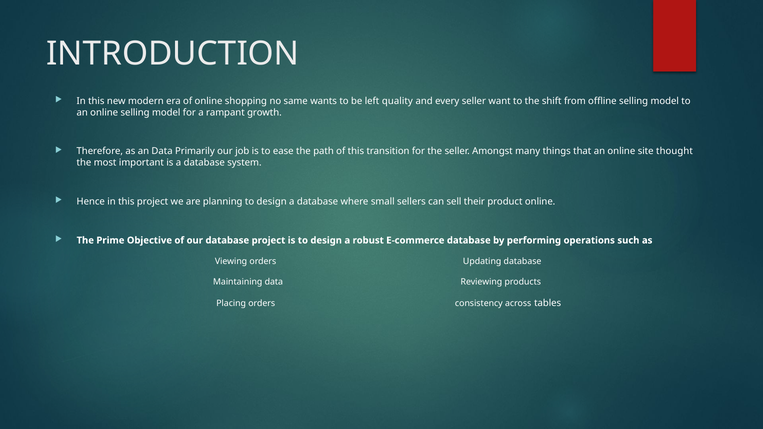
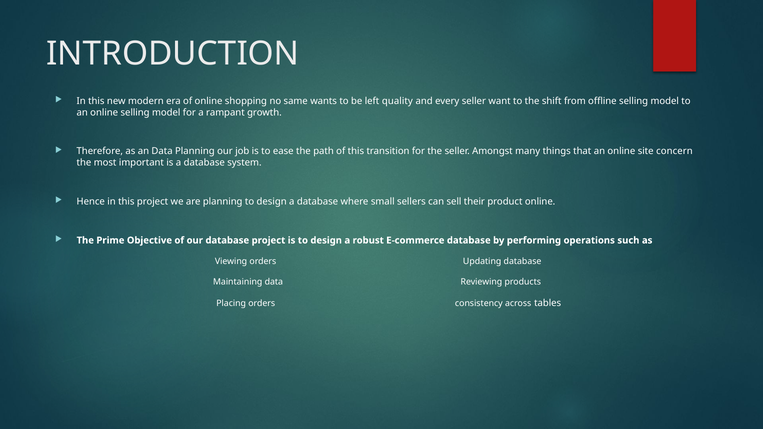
Data Primarily: Primarily -> Planning (195, 151)
thought: thought -> concern (674, 151)
